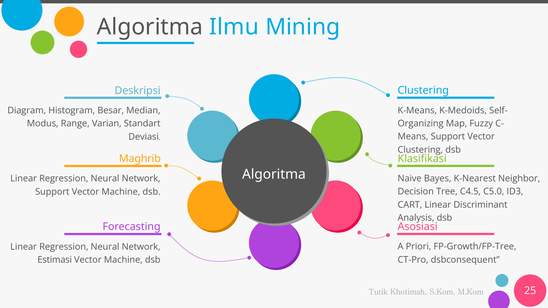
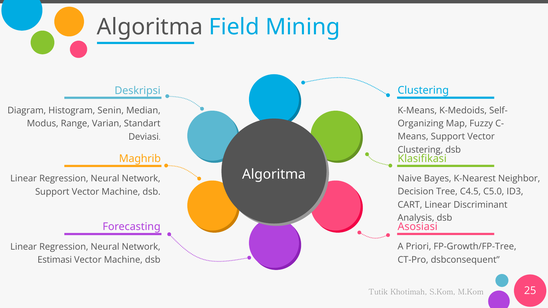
Ilmu: Ilmu -> Field (234, 27)
Besar: Besar -> Senin (111, 111)
